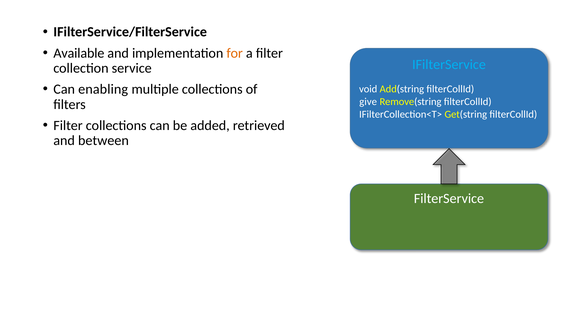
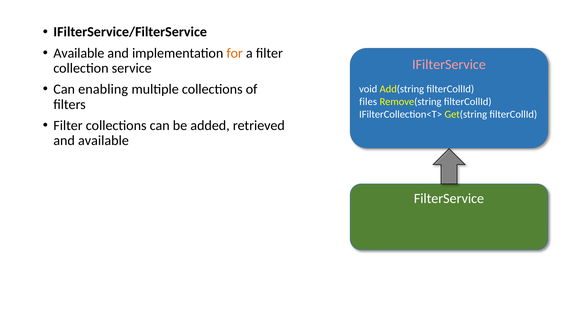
IFilterService colour: light blue -> pink (449, 65)
give: give -> files (368, 102)
and between: between -> available (103, 141)
